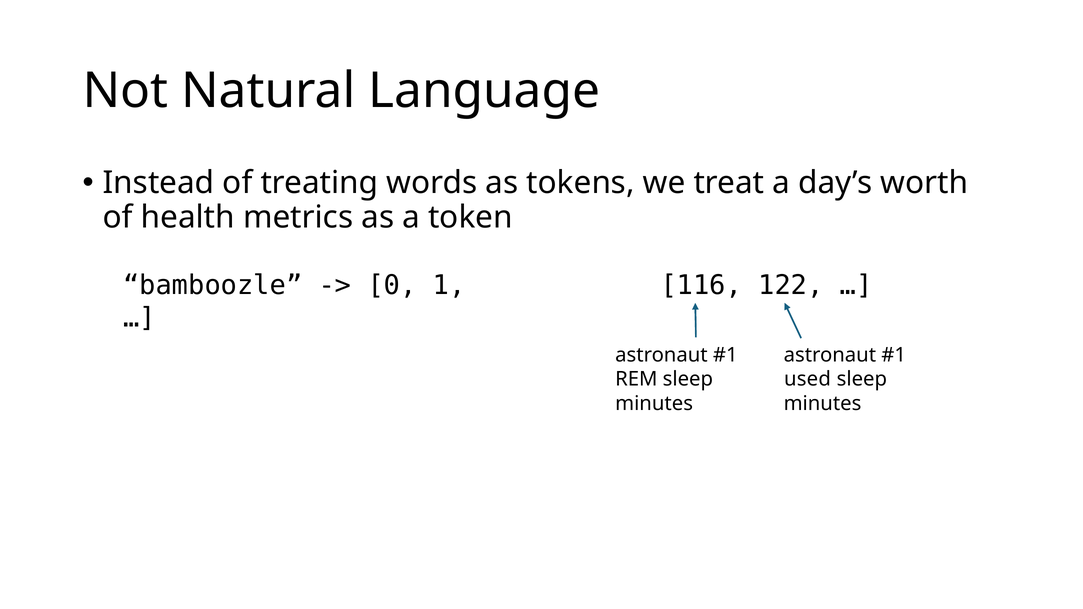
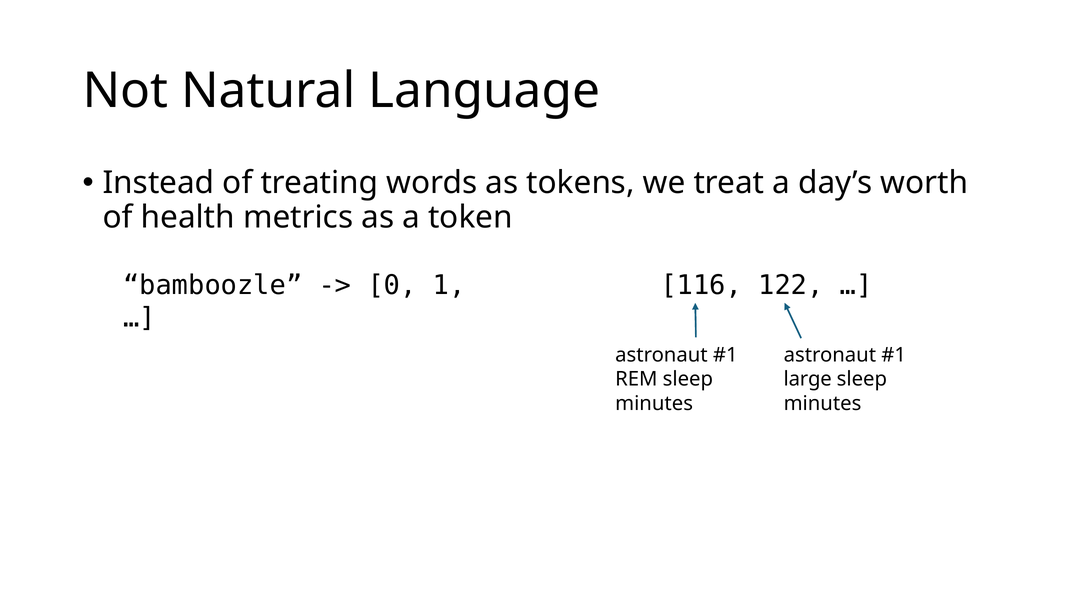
used: used -> large (808, 379)
